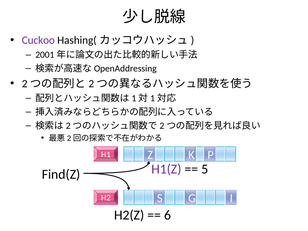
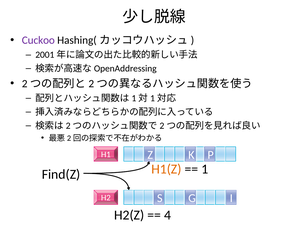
H1(Z colour: purple -> orange (166, 169)
5: 5 -> 1 (205, 169)
6: 6 -> 4 (168, 215)
